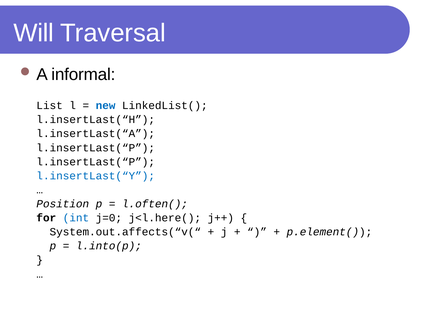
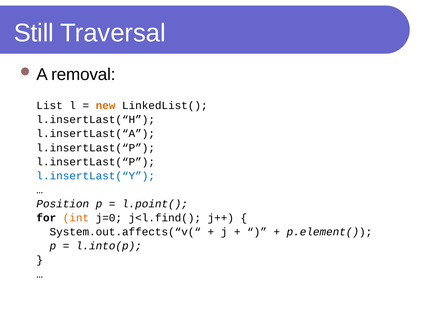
Will: Will -> Still (34, 33)
informal: informal -> removal (83, 75)
new colour: blue -> orange (106, 106)
l.often(: l.often( -> l.point( (155, 204)
int colour: blue -> orange (76, 218)
j<l.here(: j<l.here( -> j<l.find( (165, 218)
